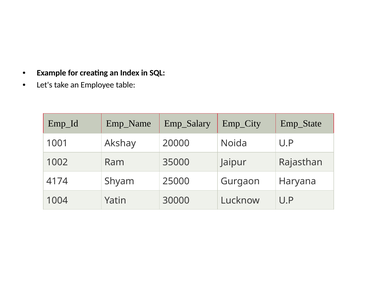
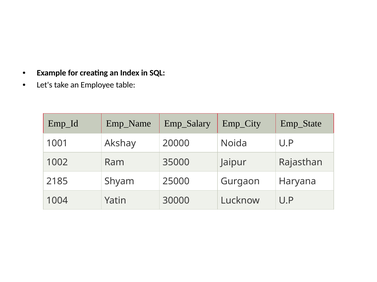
4174: 4174 -> 2185 (57, 182)
